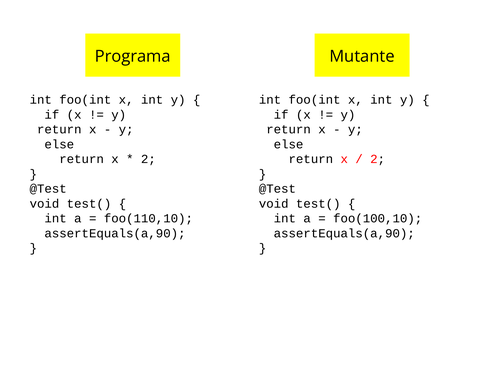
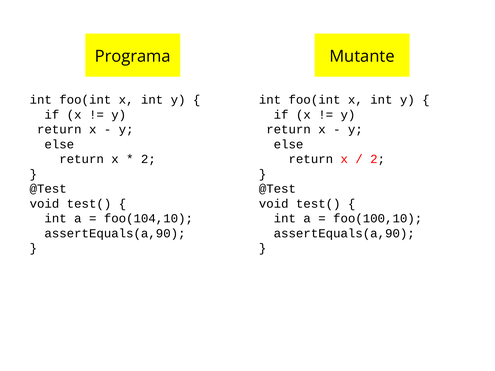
foo(110,10: foo(110,10 -> foo(104,10 (148, 219)
